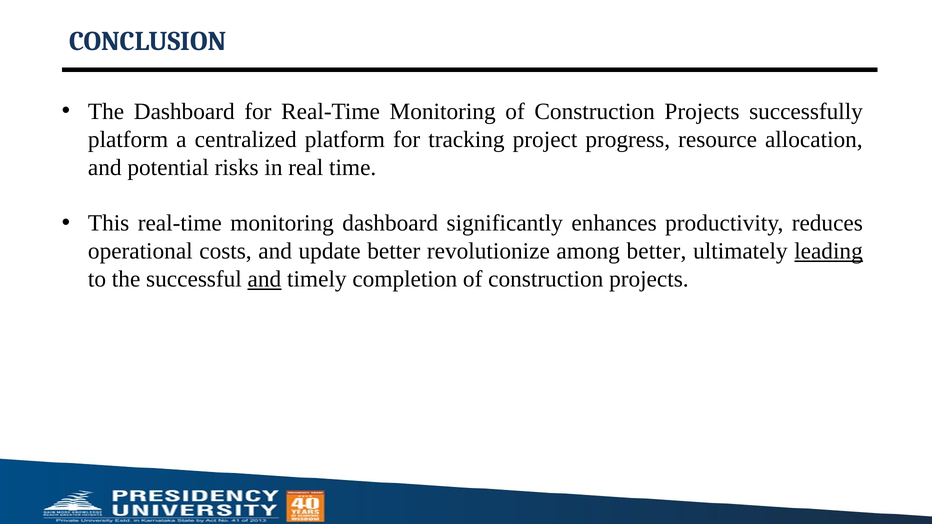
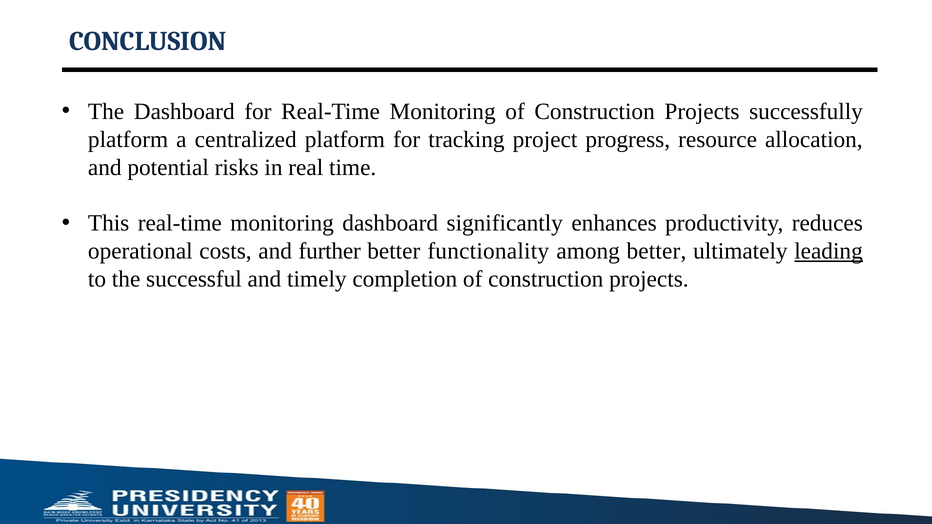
update: update -> further (330, 251)
revolutionize: revolutionize -> functionality (488, 251)
and underline: present -> none (264, 279)
